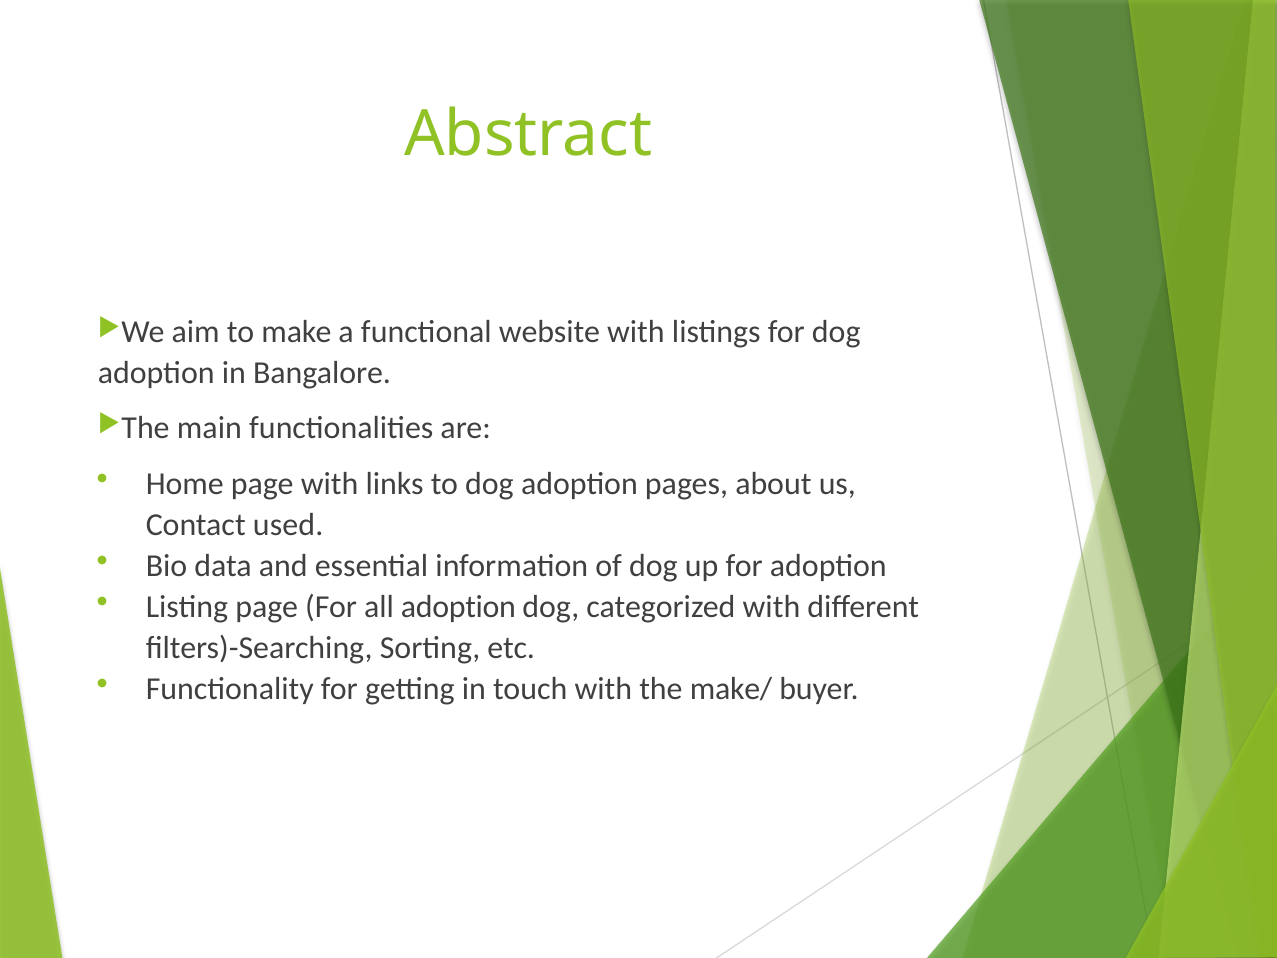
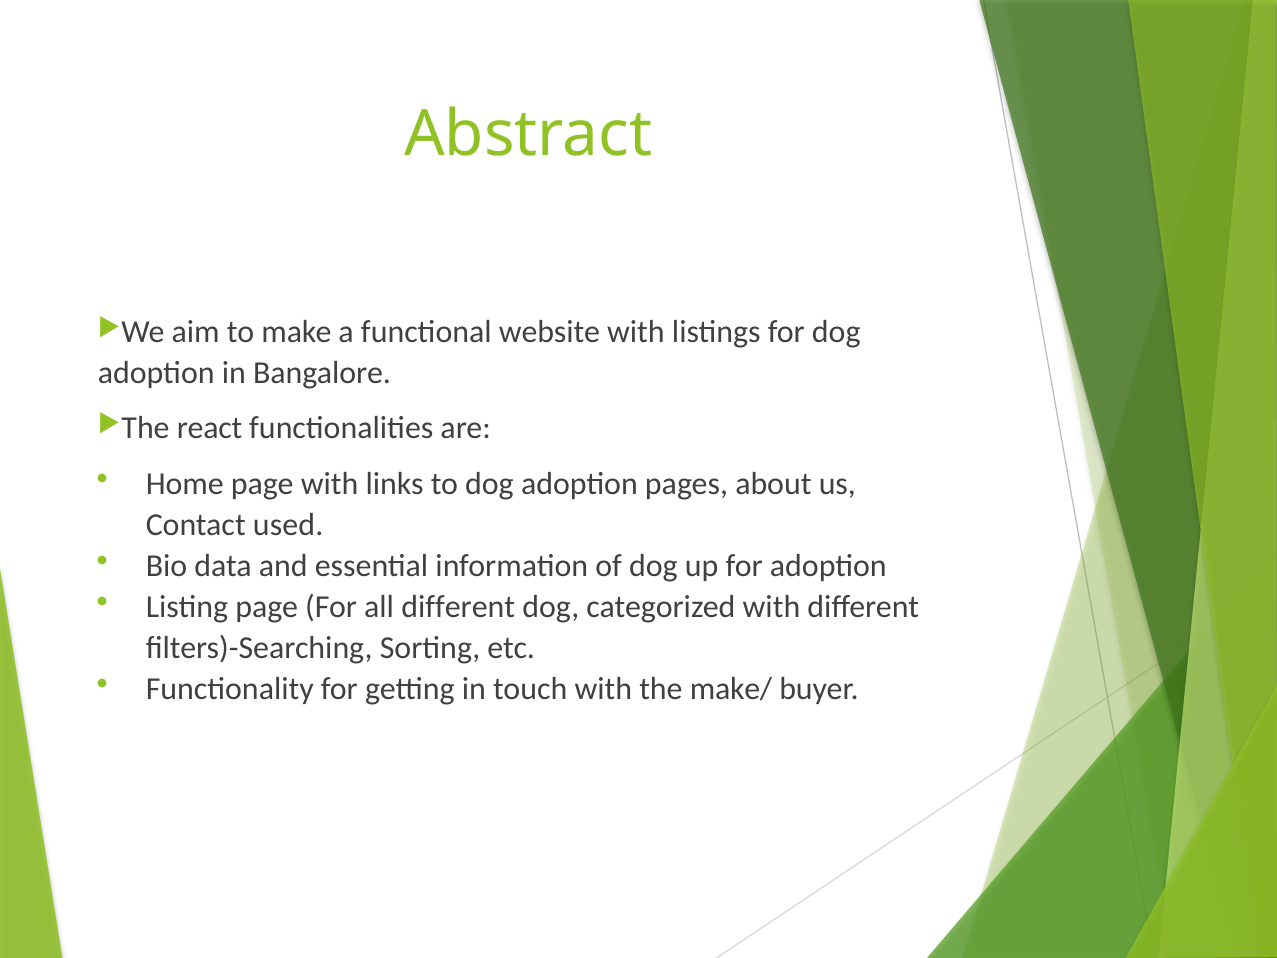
main: main -> react (210, 428)
all adoption: adoption -> different (458, 606)
